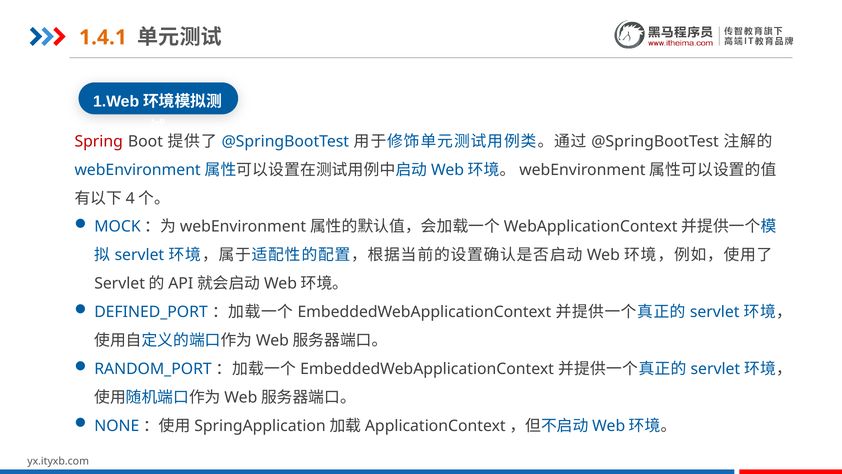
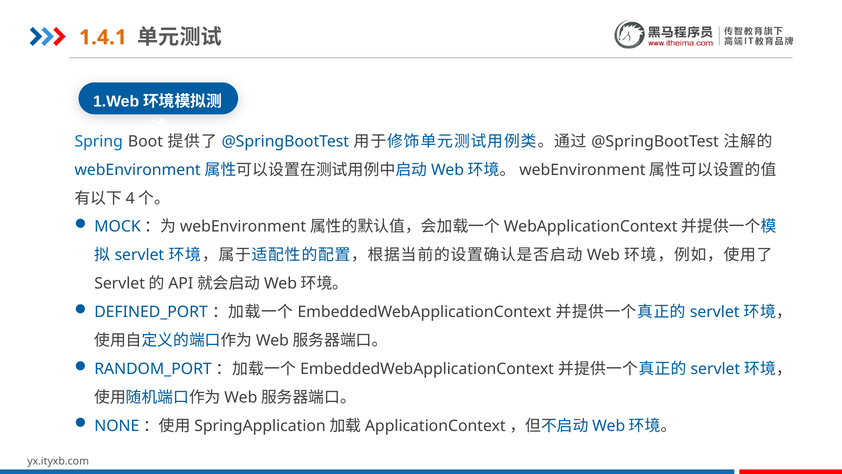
Spring colour: red -> blue (99, 141)
